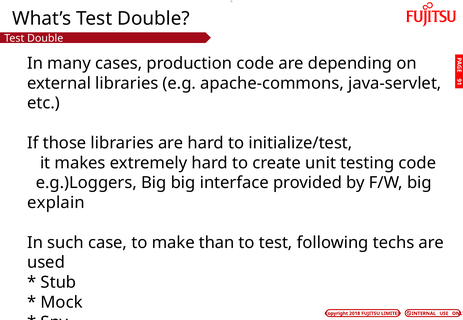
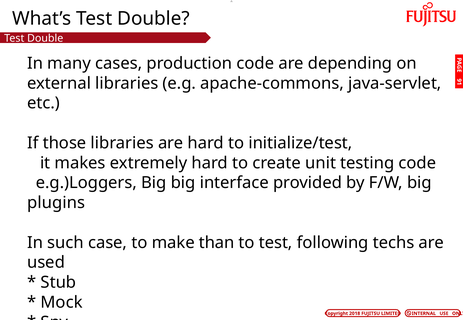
explain: explain -> plugins (56, 203)
